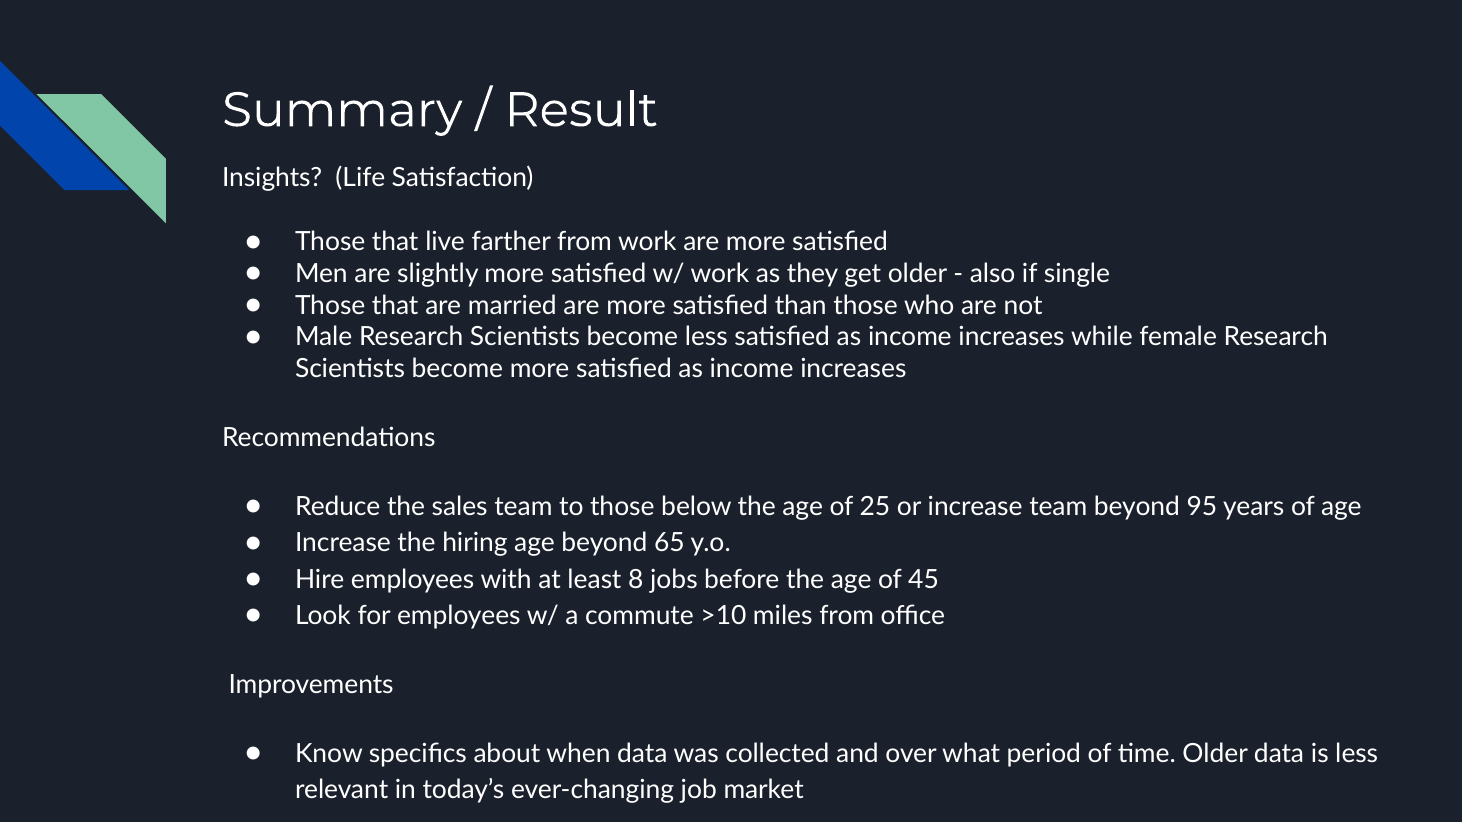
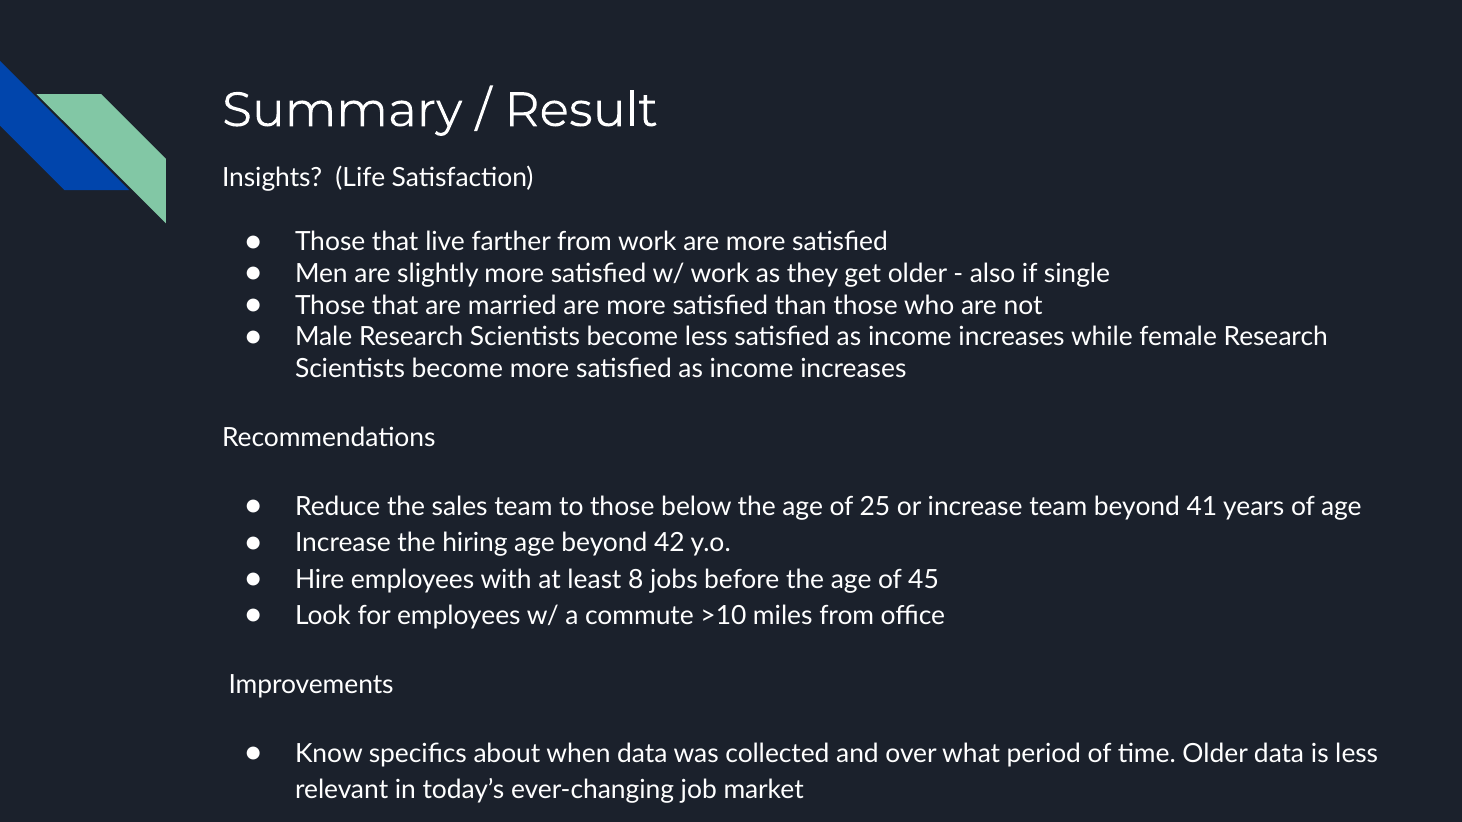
95: 95 -> 41 (1202, 507)
65: 65 -> 42 (669, 543)
